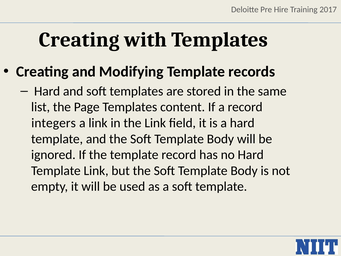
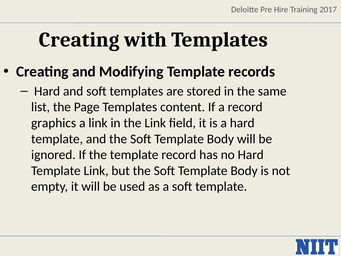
integers: integers -> graphics (54, 123)
